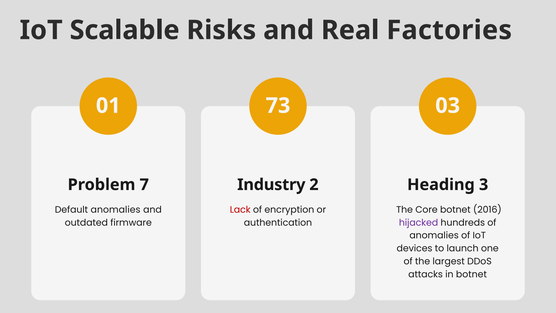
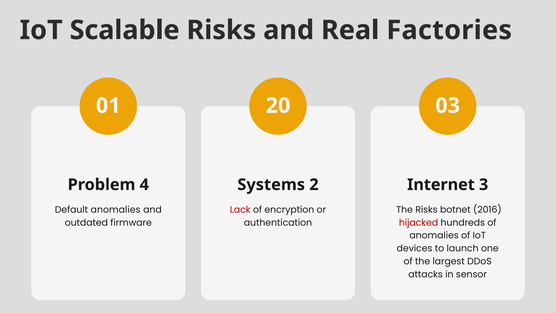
73: 73 -> 20 (278, 106)
7: 7 -> 4 (144, 185)
Industry: Industry -> Systems (271, 185)
Heading: Heading -> Internet (441, 185)
The Core: Core -> Risks (426, 209)
hijacked colour: purple -> red (419, 222)
in botnet: botnet -> sensor (471, 274)
